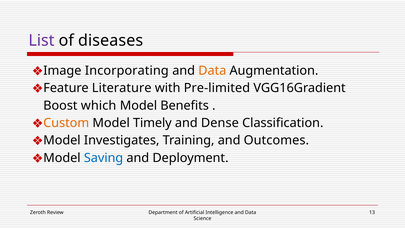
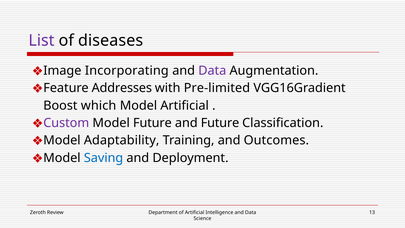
Data colour: orange -> purple (212, 70)
Literature: Literature -> Addresses (122, 88)
Model Benefits: Benefits -> Artificial (185, 105)
Custom colour: orange -> purple (66, 123)
Model Timely: Timely -> Future (152, 123)
and Dense: Dense -> Future (220, 123)
Investigates: Investigates -> Adaptability (122, 140)
